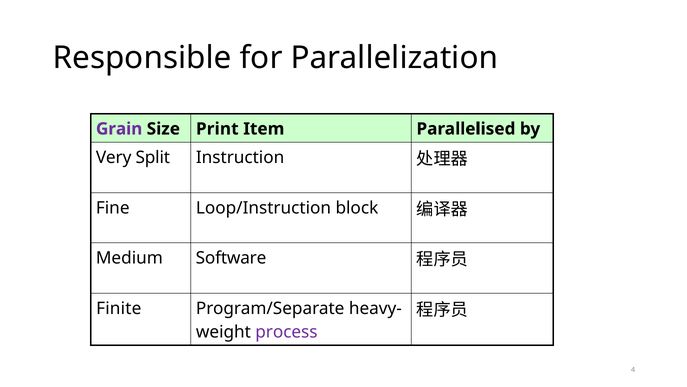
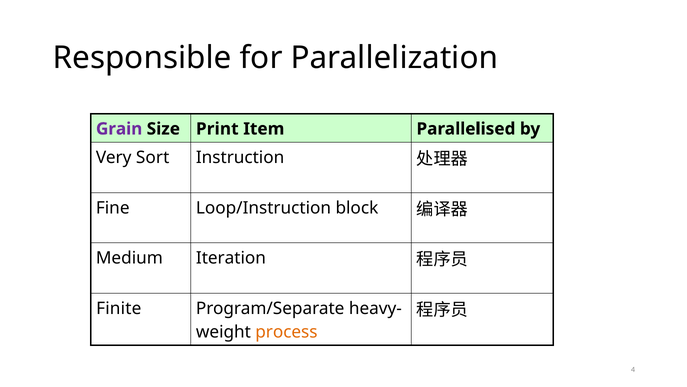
Split: Split -> Sort (153, 157)
Software: Software -> Iteration (231, 258)
process colour: purple -> orange (286, 331)
